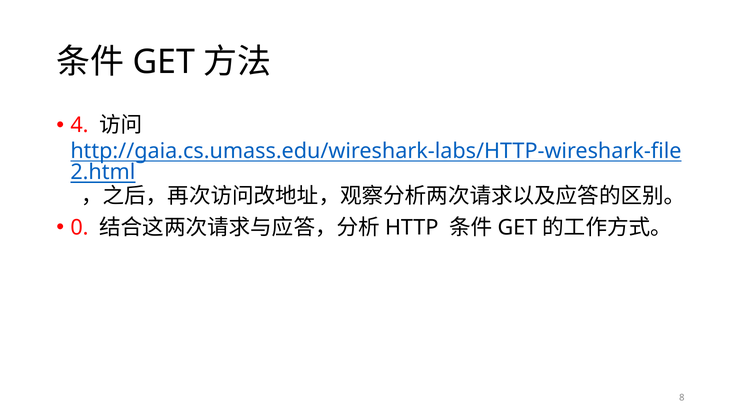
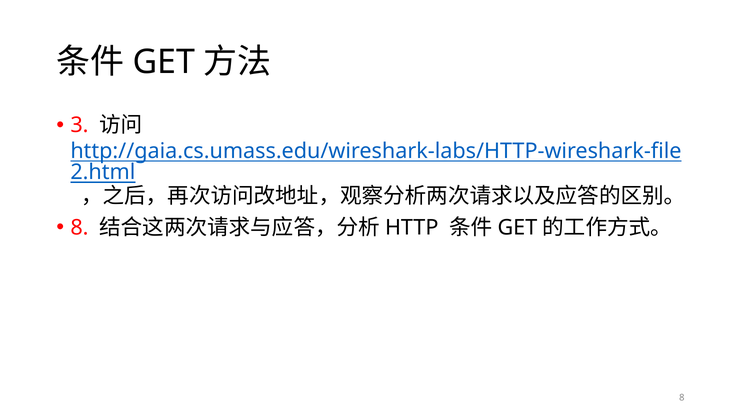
4: 4 -> 3 (79, 125)
0: 0 -> 8 (79, 227)
